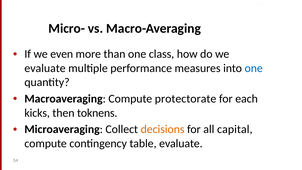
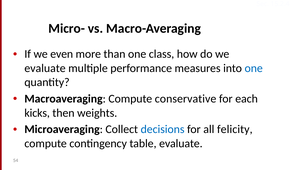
protectorate: protectorate -> conservative (186, 99)
toknens: toknens -> weights (97, 113)
decisions colour: orange -> blue (163, 129)
capital: capital -> felicity (235, 129)
